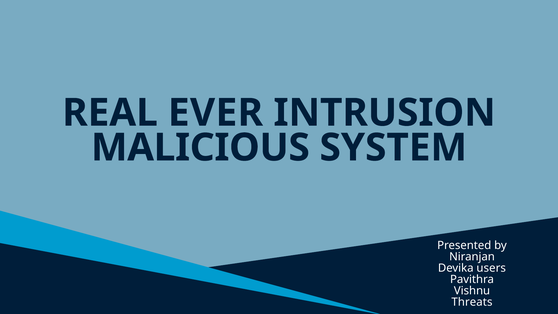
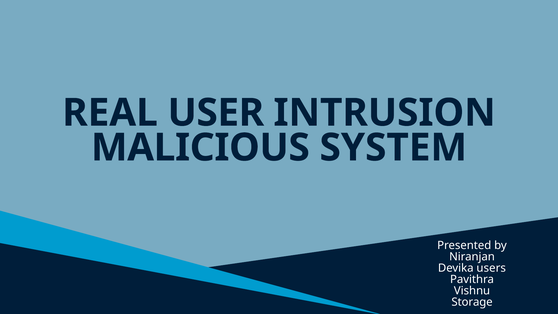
EVER: EVER -> USER (216, 113)
Threats: Threats -> Storage (472, 302)
